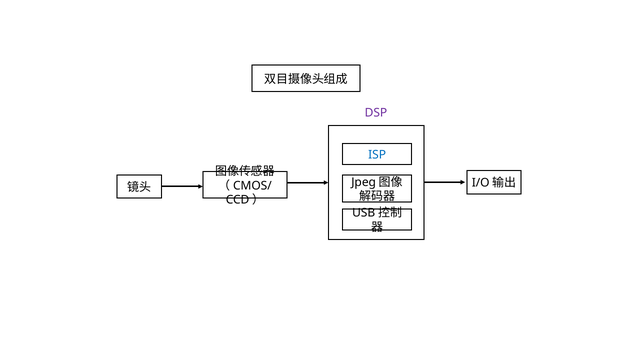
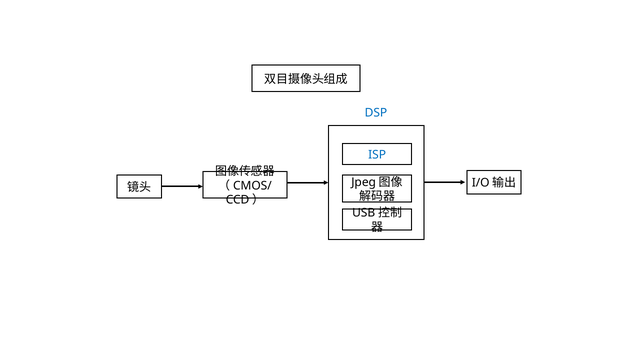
DSP colour: purple -> blue (376, 113)
